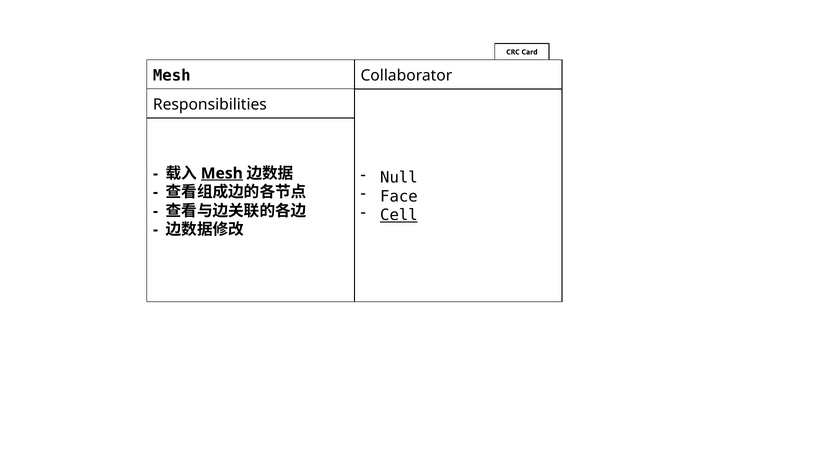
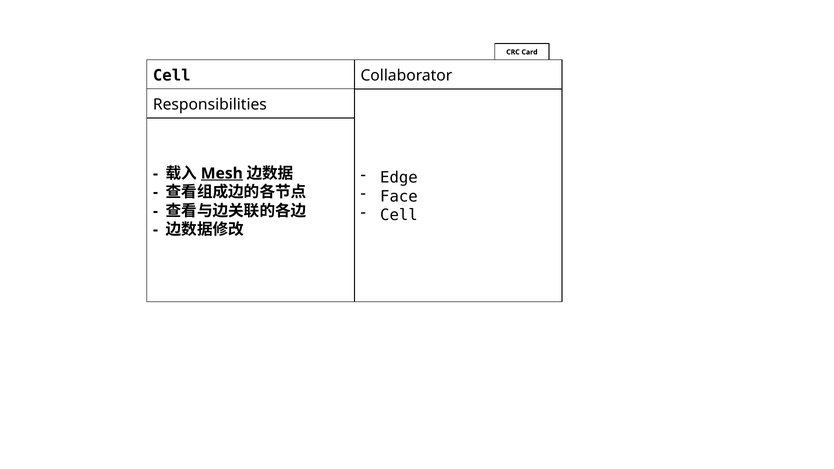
Mesh: Mesh -> Cell (172, 75)
Null: Null -> Edge (399, 178)
Cell underline: present -> none (399, 215)
